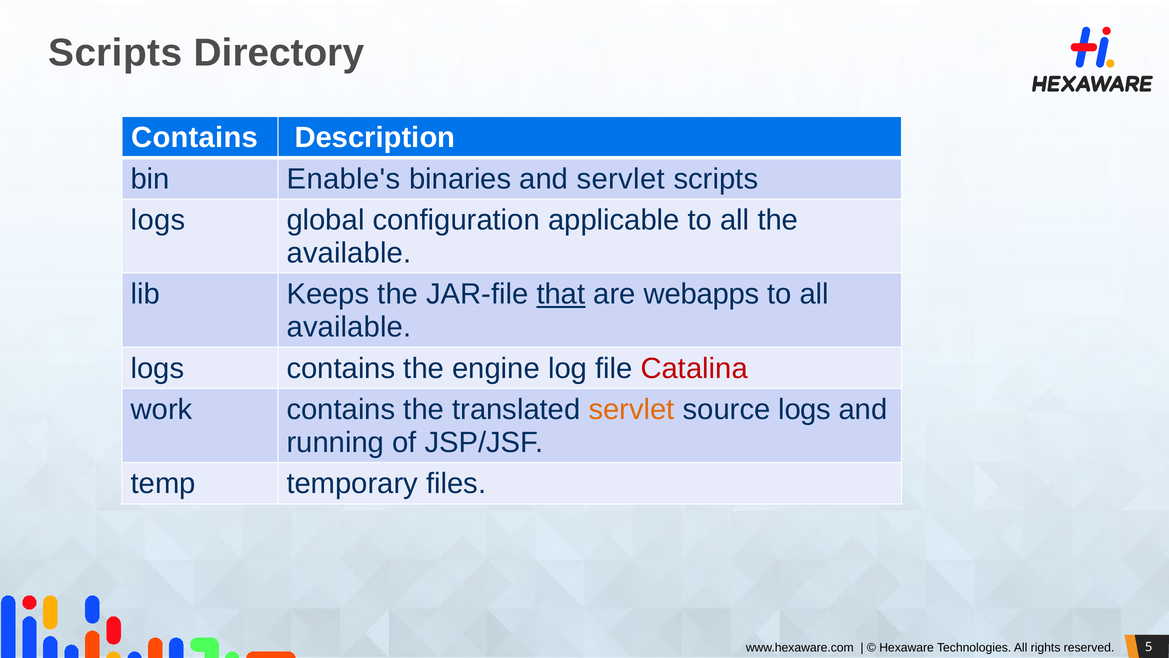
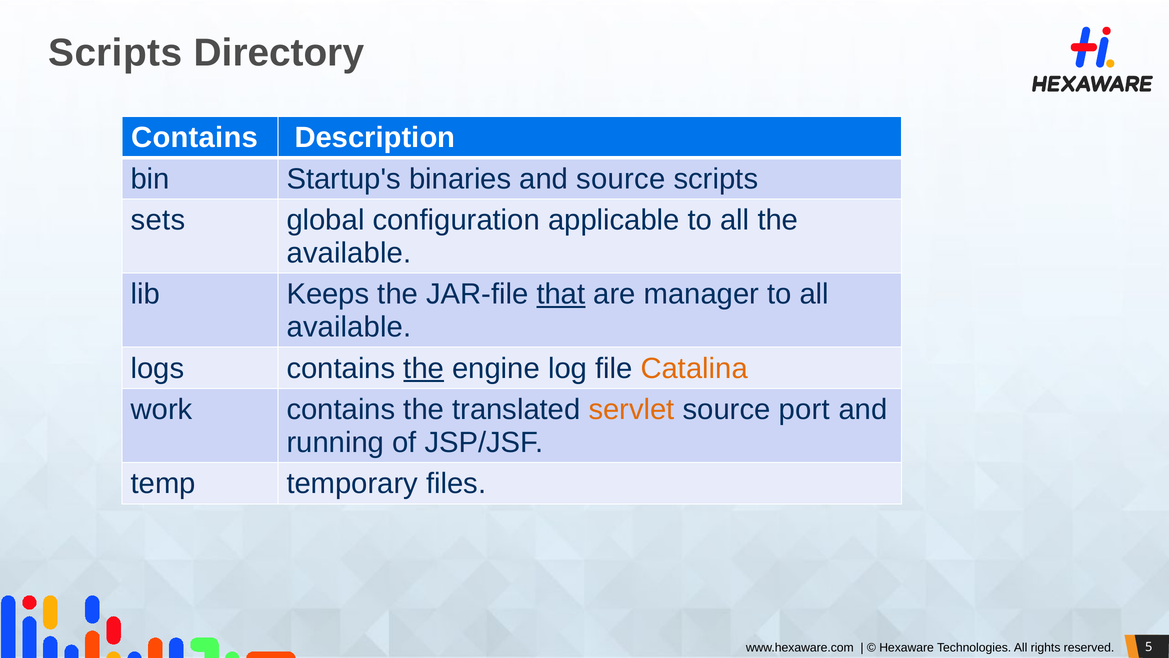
Enable's: Enable's -> Startup's (344, 179)
and servlet: servlet -> source (621, 179)
logs: logs -> sets (158, 220)
webapps: webapps -> manager (701, 294)
the underline: none -> present (424, 368)
Catalina colour: red -> orange (694, 368)
source logs: logs -> port (804, 409)
